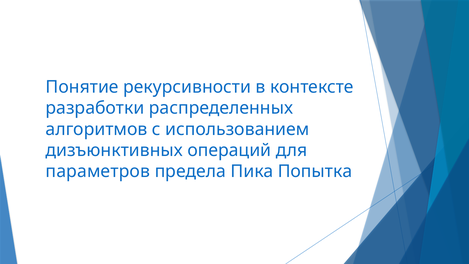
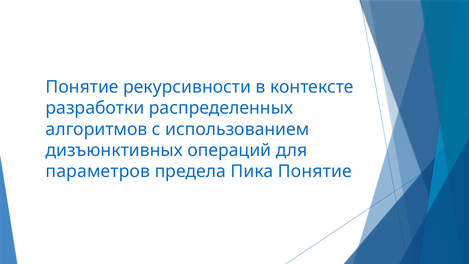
Пика Попытка: Попытка -> Понятие (315, 171)
